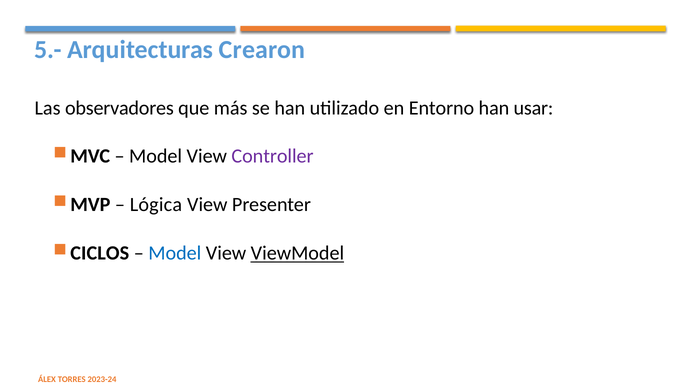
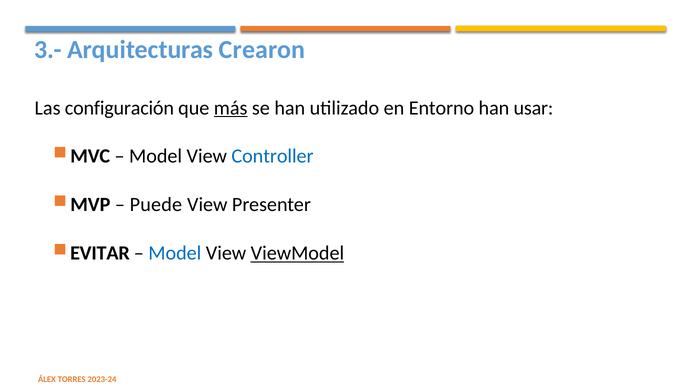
5.-: 5.- -> 3.- (48, 50)
observadores: observadores -> configuración (119, 108)
más underline: none -> present (231, 108)
Controller colour: purple -> blue (273, 156)
Lógica: Lógica -> Puede (156, 205)
CICLOS: CICLOS -> EVITAR (100, 253)
